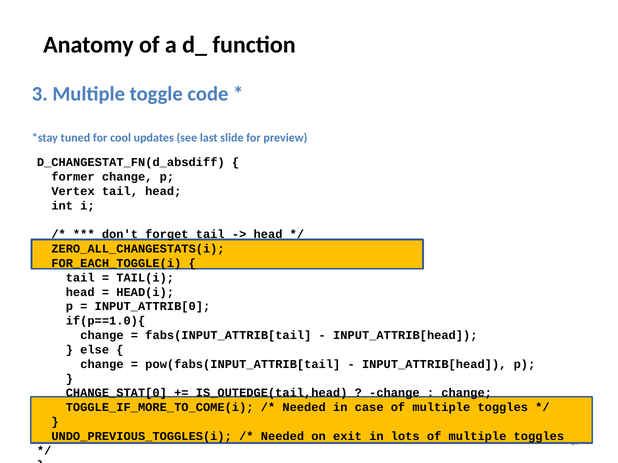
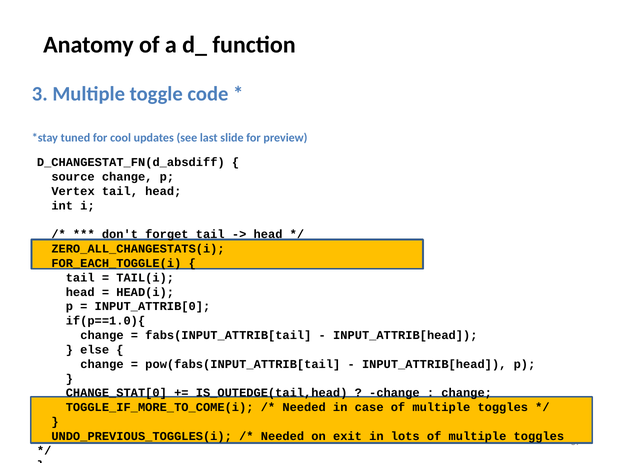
former: former -> source (73, 177)
